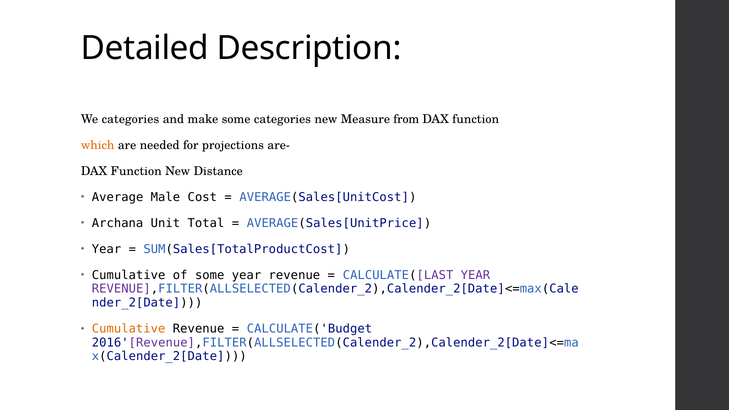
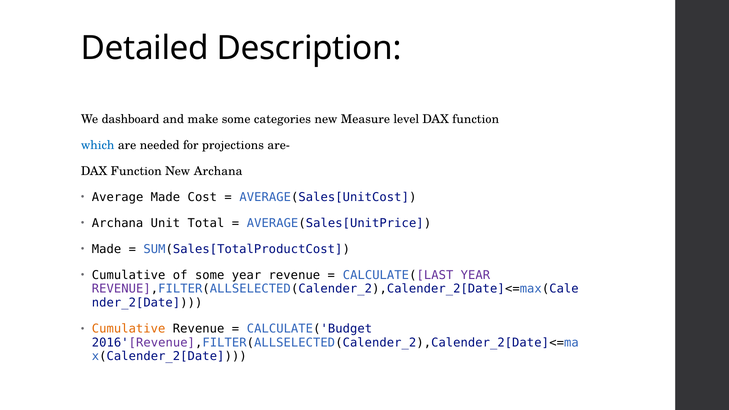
We categories: categories -> dashboard (131, 119)
from: from -> level (406, 119)
which colour: orange -> blue (98, 145)
New Distance: Distance -> Archana (218, 171)
Average Male: Male -> Made (165, 197)
Year: Year -> Made (107, 249)
